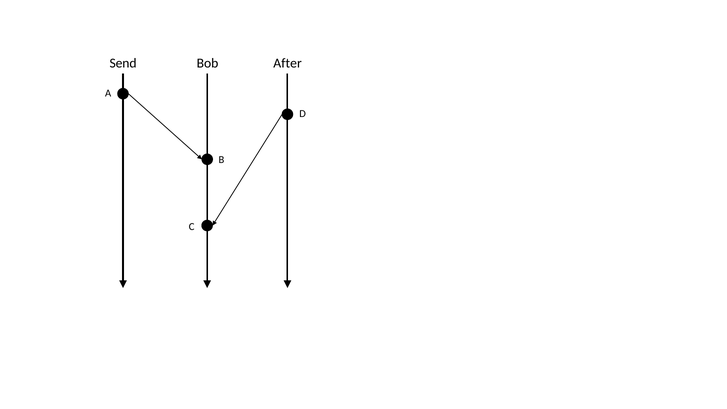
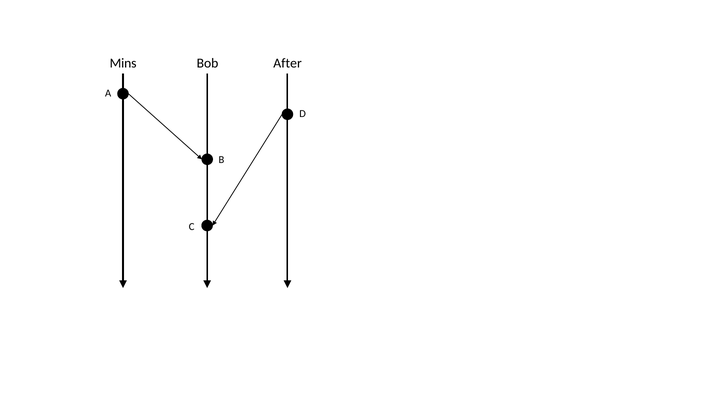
Send: Send -> Mins (123, 63)
